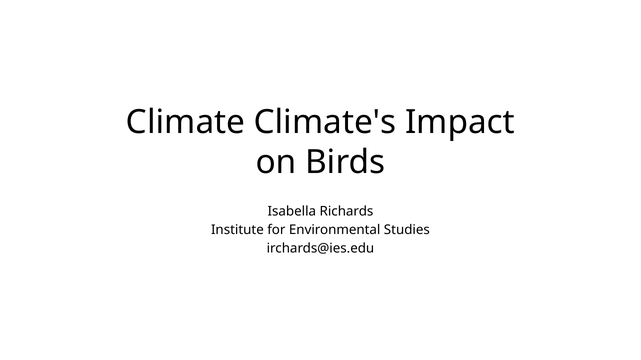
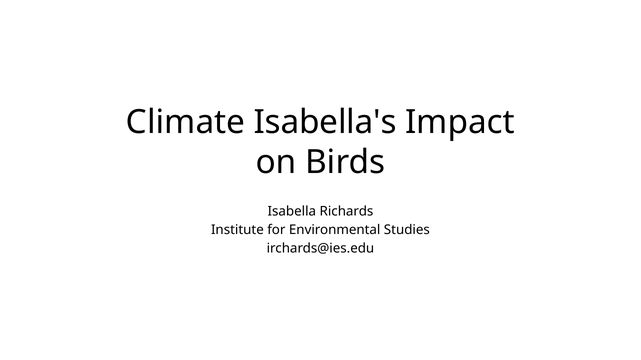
Climate's: Climate's -> Isabella's (325, 123)
